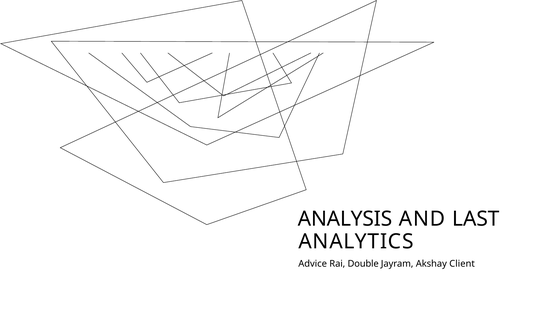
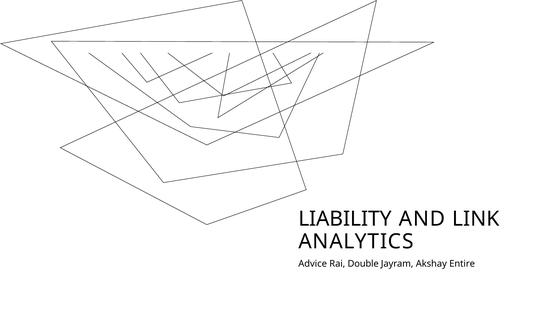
ANALYSIS: ANALYSIS -> LIABILITY (345, 219)
LAST: LAST -> LINK (476, 219)
Client: Client -> Entire (462, 263)
